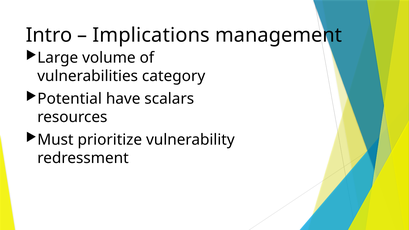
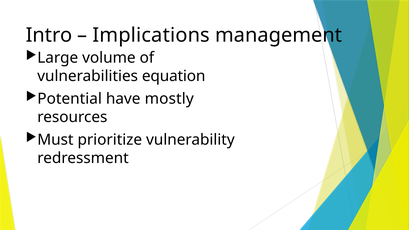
category: category -> equation (174, 76)
scalars: scalars -> mostly (169, 99)
